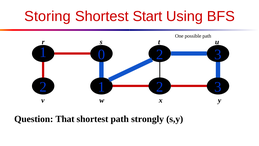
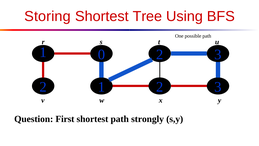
Start: Start -> Tree (147, 16)
That: That -> First (65, 119)
